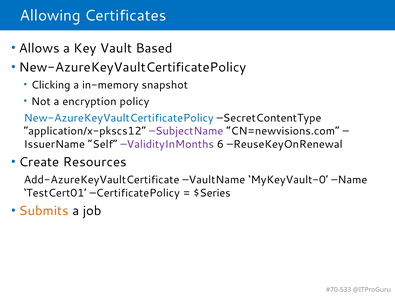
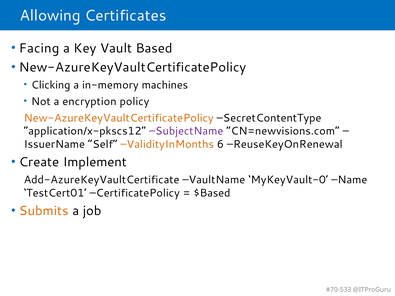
Allows: Allows -> Facing (39, 48)
snapshot: snapshot -> machines (165, 85)
New-AzureKeyVaultCertificatePolicy colour: blue -> orange (119, 118)
ValidityInMonths colour: purple -> orange (167, 144)
Resources: Resources -> Implement (95, 162)
$Series: $Series -> $Based (212, 193)
